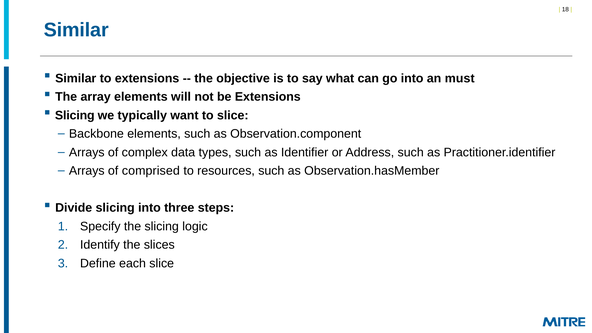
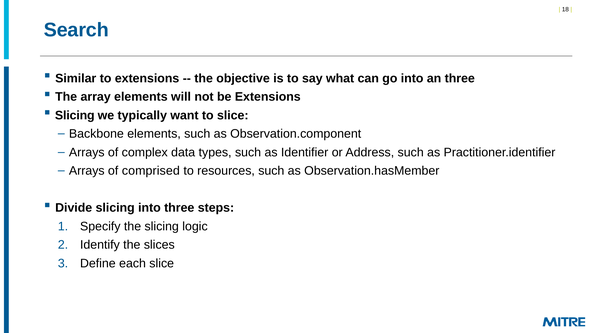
Similar: Similar -> Search (76, 30)
an must: must -> three (460, 78)
